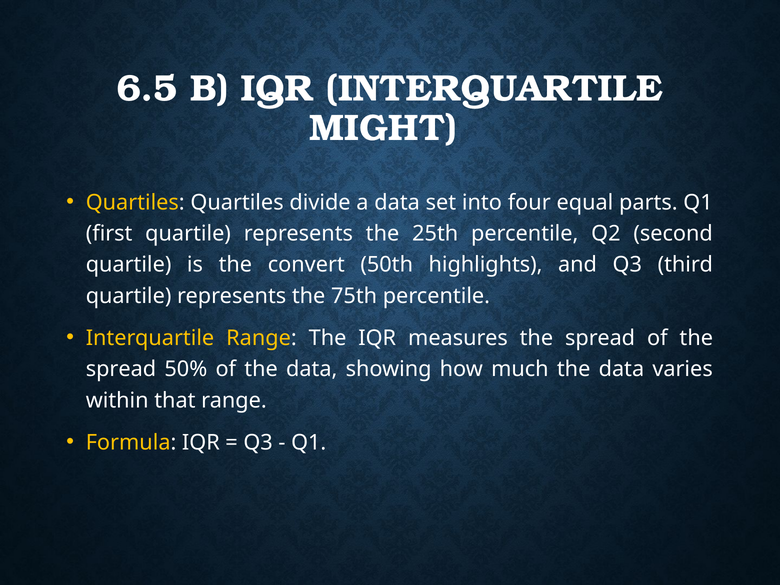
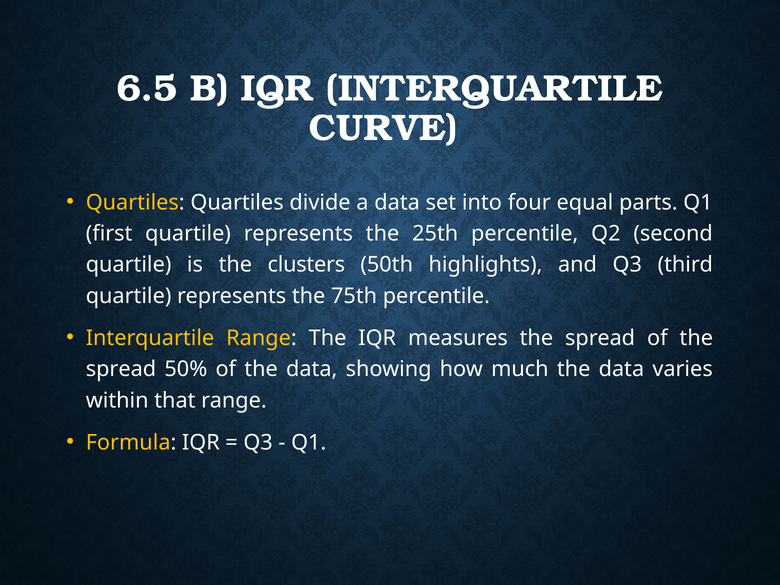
MIGHT: MIGHT -> CURVE (383, 128)
convert: convert -> clusters (306, 265)
